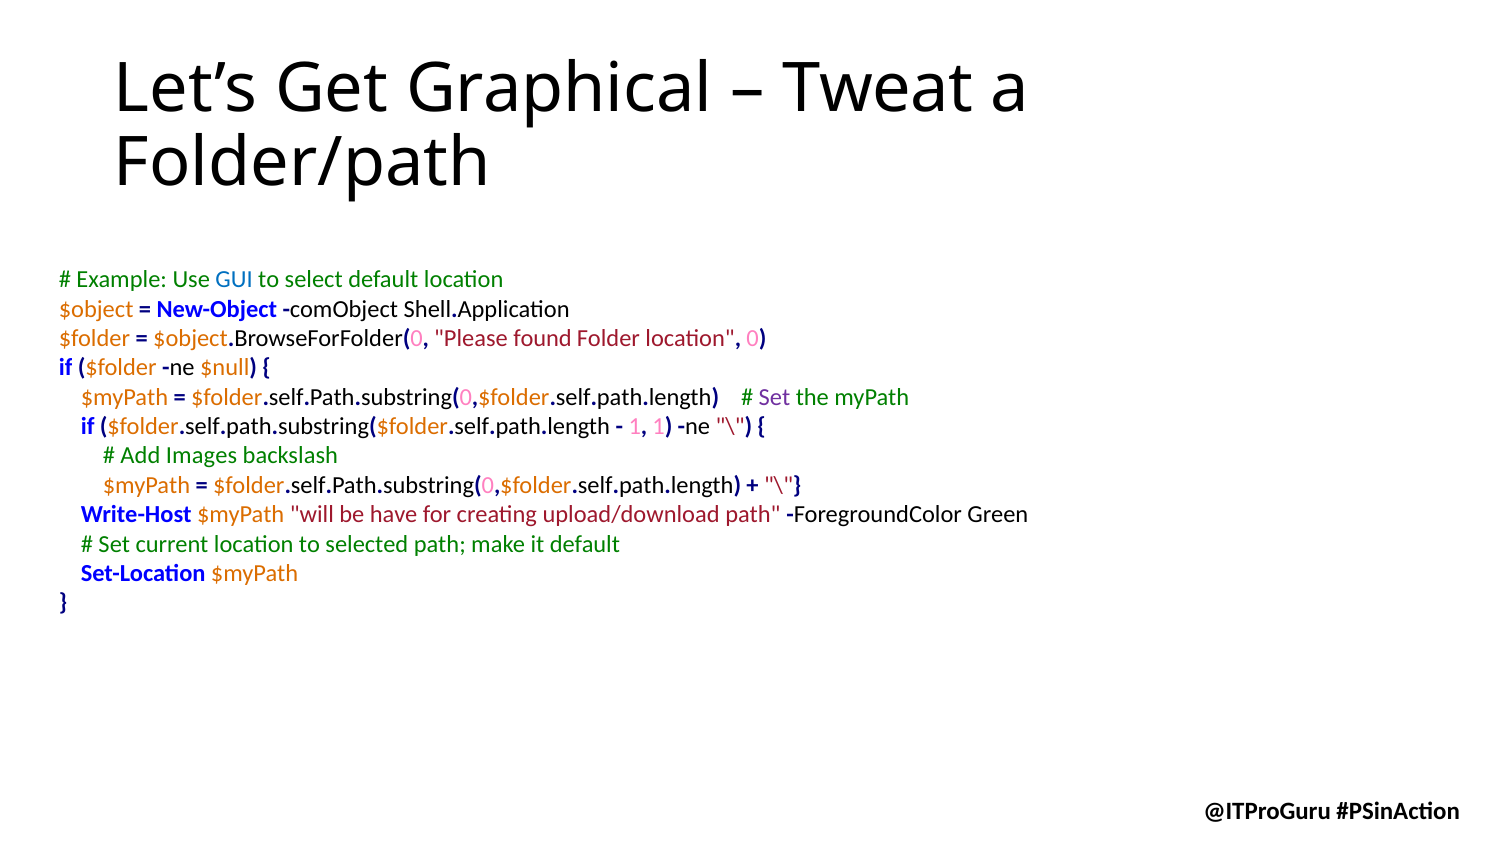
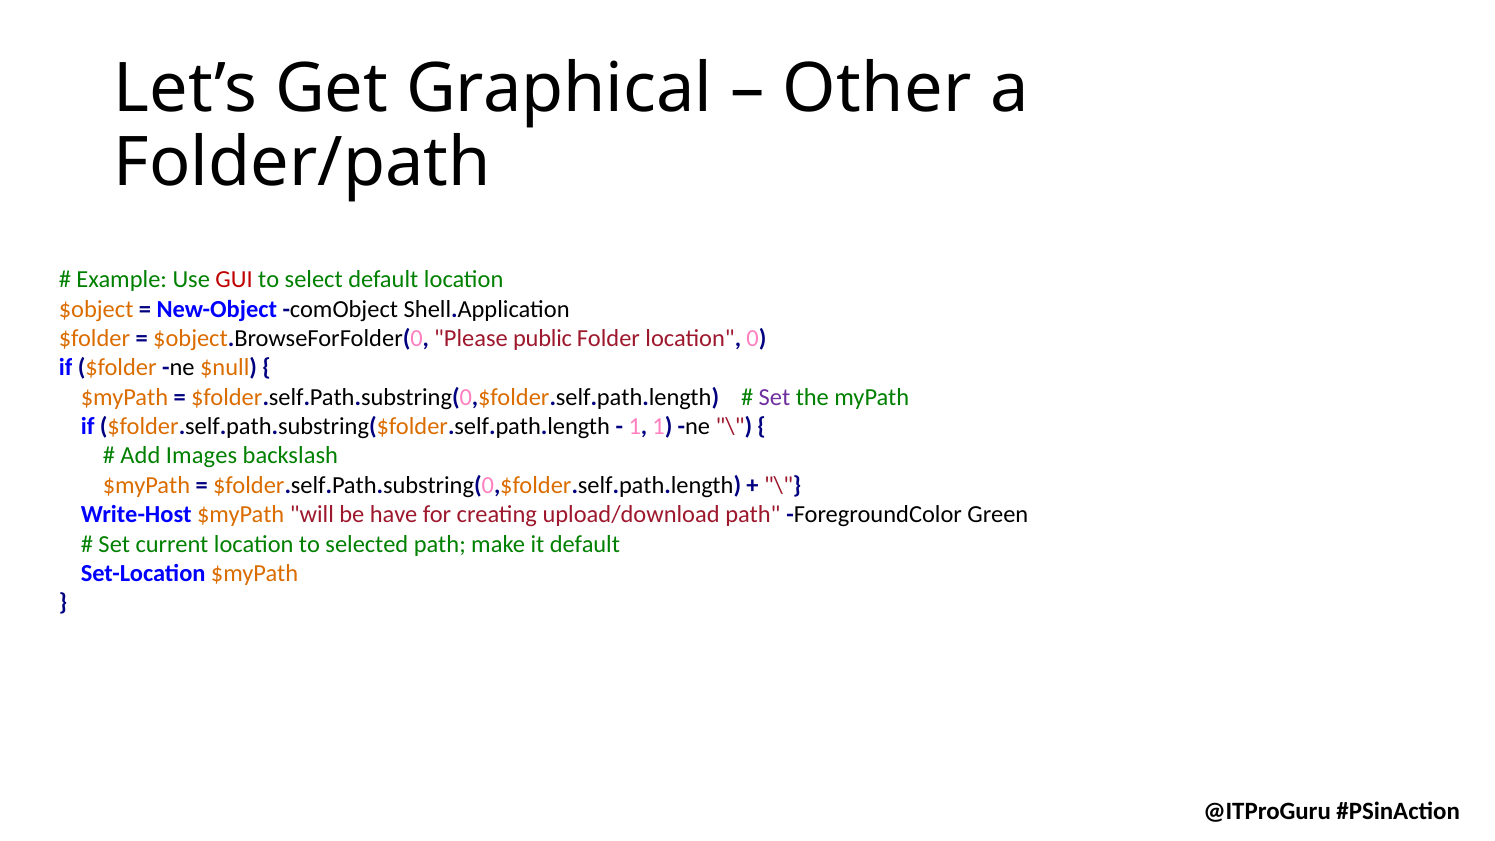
Tweat: Tweat -> Other (877, 89)
GUI colour: blue -> red (234, 280)
found: found -> public (543, 338)
